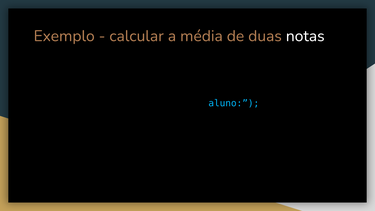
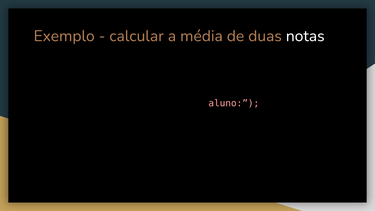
aluno colour: light blue -> pink (234, 103)
